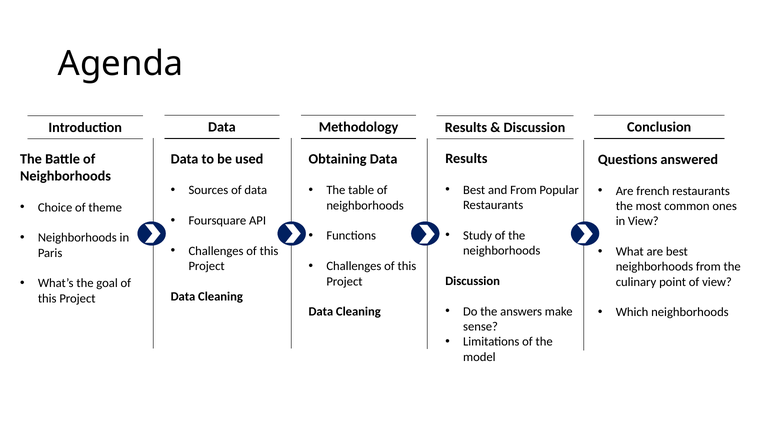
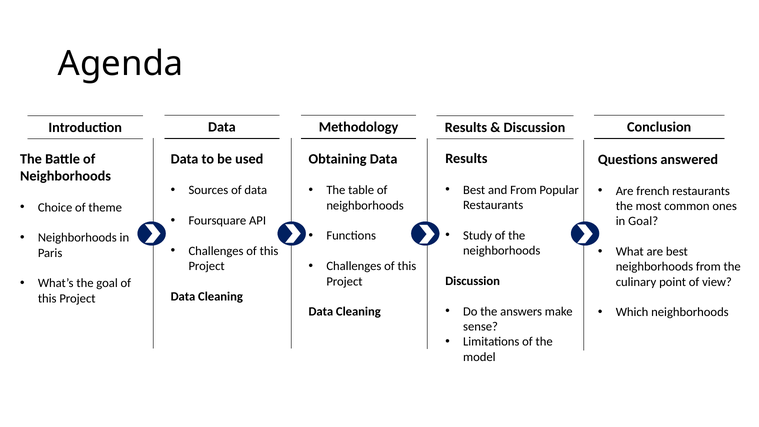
in View: View -> Goal (643, 221)
